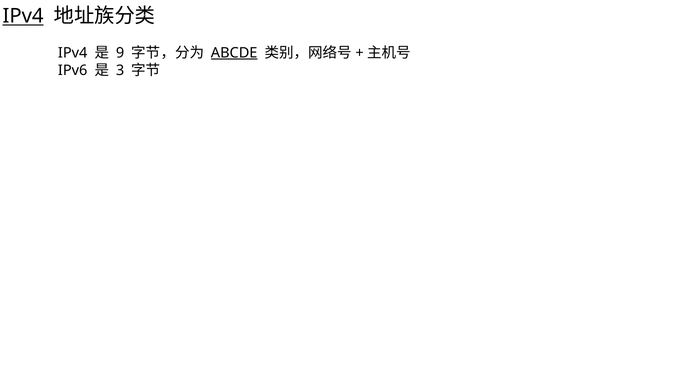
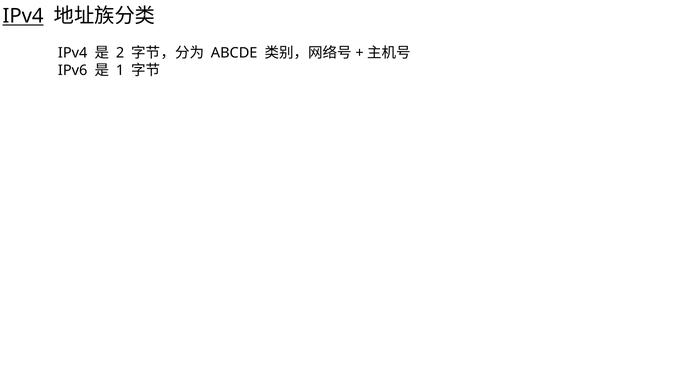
9: 9 -> 2 (120, 53)
ABCDE underline: present -> none (234, 53)
3: 3 -> 1 (120, 70)
